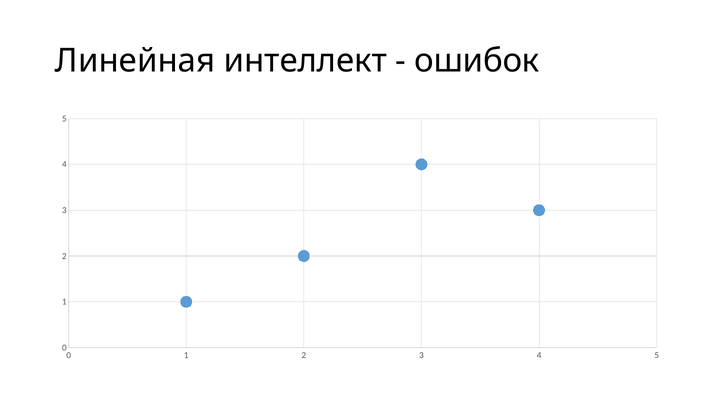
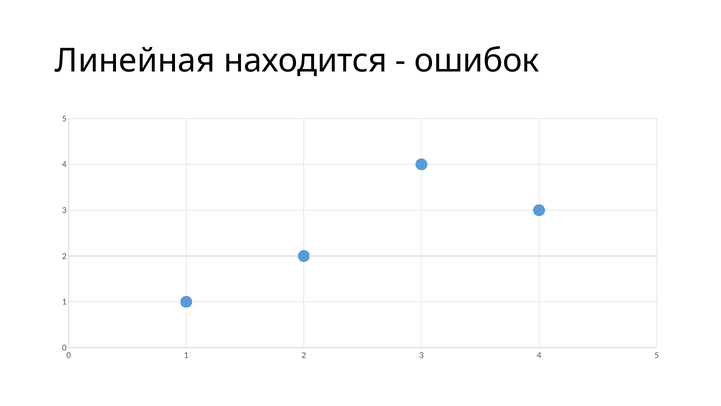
интеллект: интеллект -> находится (305, 61)
